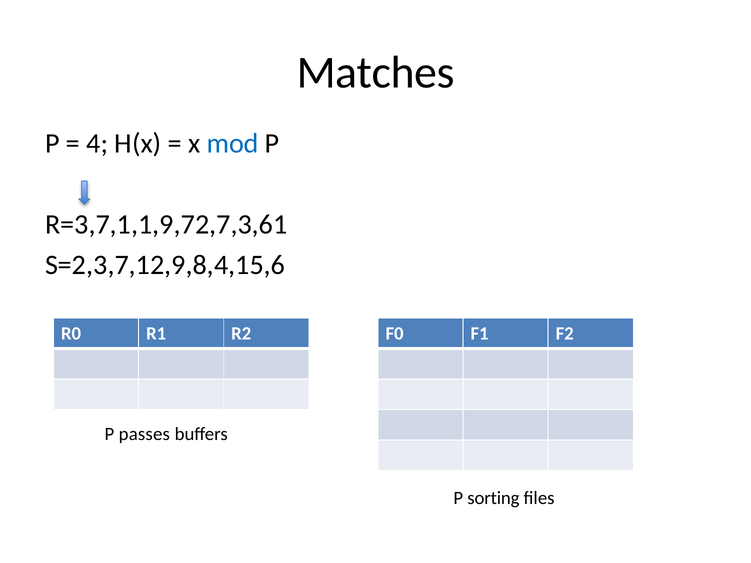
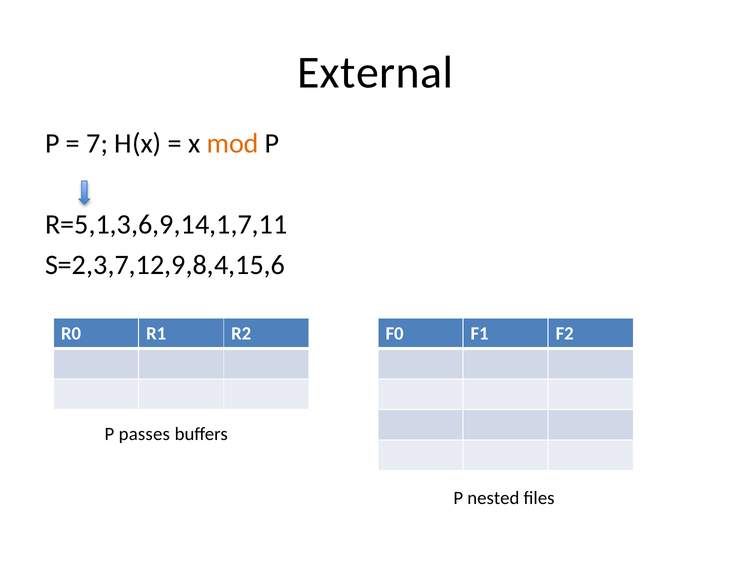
Matches: Matches -> External (375, 73)
4: 4 -> 7 (97, 144)
mod colour: blue -> orange (233, 144)
R=3,7,1,1,9,72,7,3,61: R=3,7,1,1,9,72,7,3,61 -> R=5,1,3,6,9,14,1,7,11 (166, 225)
sorting: sorting -> nested (493, 498)
